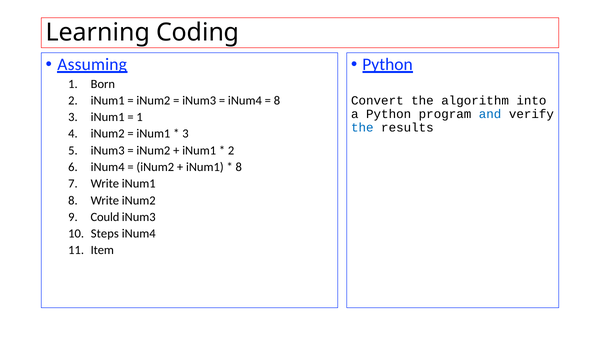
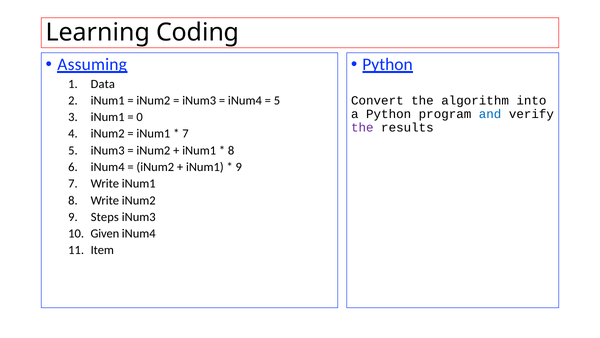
Born: Born -> Data (103, 84)
8: 8 -> 5 (277, 100)
1: 1 -> 0 (140, 117)
the colour: blue -> purple (362, 127)
3: 3 -> 7 (185, 134)
2: 2 -> 8 (231, 150)
8: 8 -> 9 (239, 167)
Could: Could -> Steps (105, 217)
Steps: Steps -> Given (105, 233)
